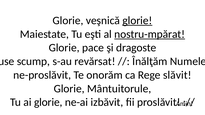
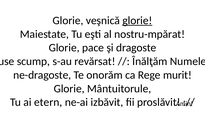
nostru-mpărat underline: present -> none (150, 34)
ne-proslăvit: ne-proslăvit -> ne-dragoste (42, 75)
Rege slăvit: slăvit -> murit (177, 75)
ai glorie: glorie -> etern (48, 103)
